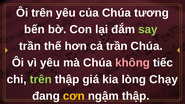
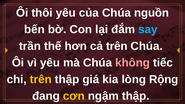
Ôi trên: trên -> thôi (42, 13)
tương: tương -> nguồn (152, 13)
say colour: light green -> light blue (148, 29)
cả trần: trần -> trên (117, 46)
trên colour: light green -> yellow (41, 79)
Chạy: Chạy -> Rộng (164, 79)
